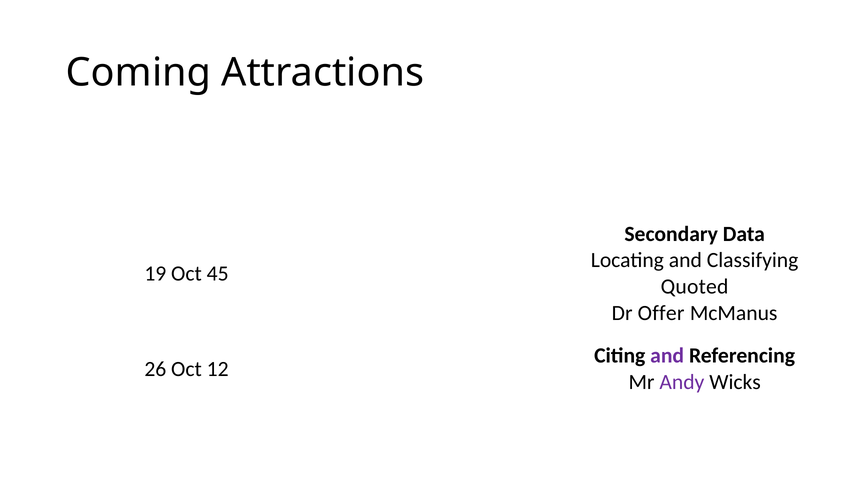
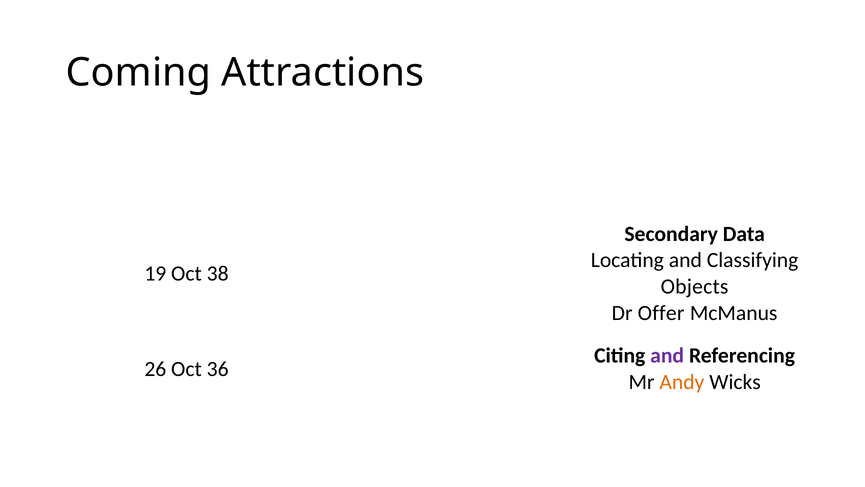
45: 45 -> 38 (218, 273)
Quoted: Quoted -> Objects (695, 286)
12: 12 -> 36 (218, 369)
Andy colour: purple -> orange (682, 382)
